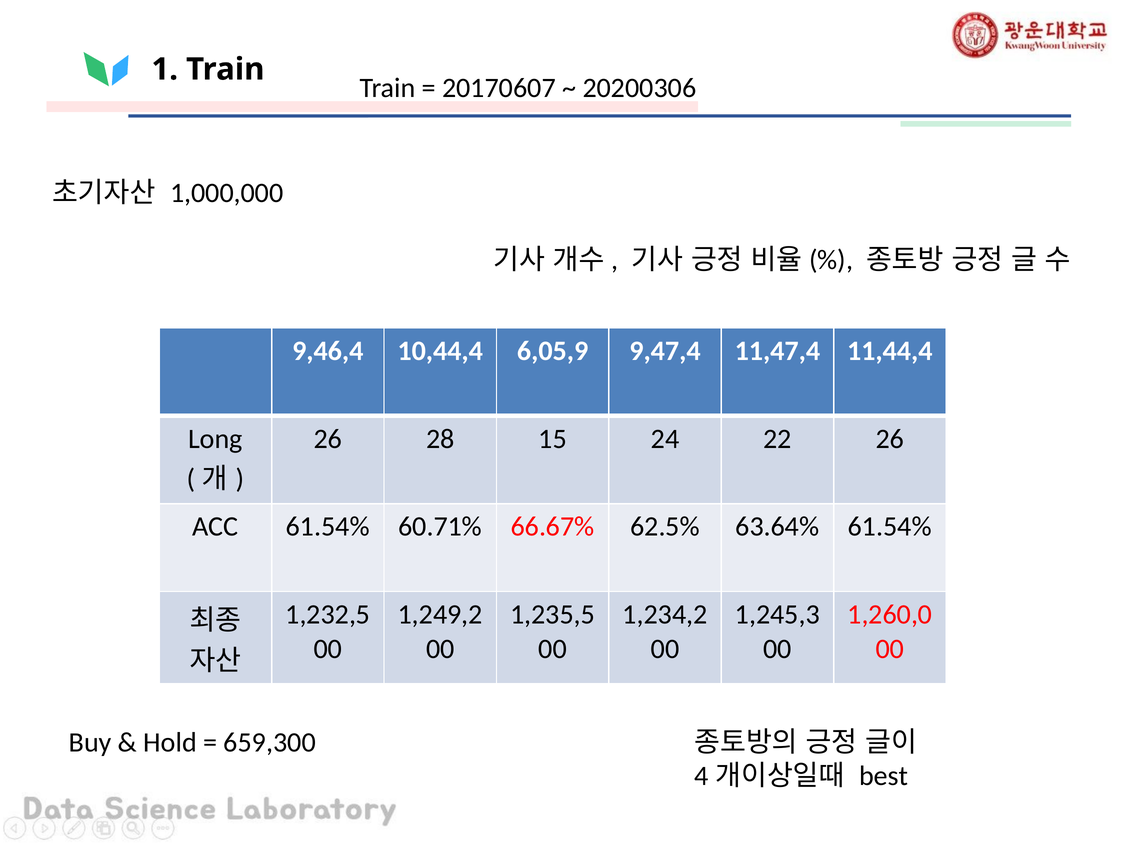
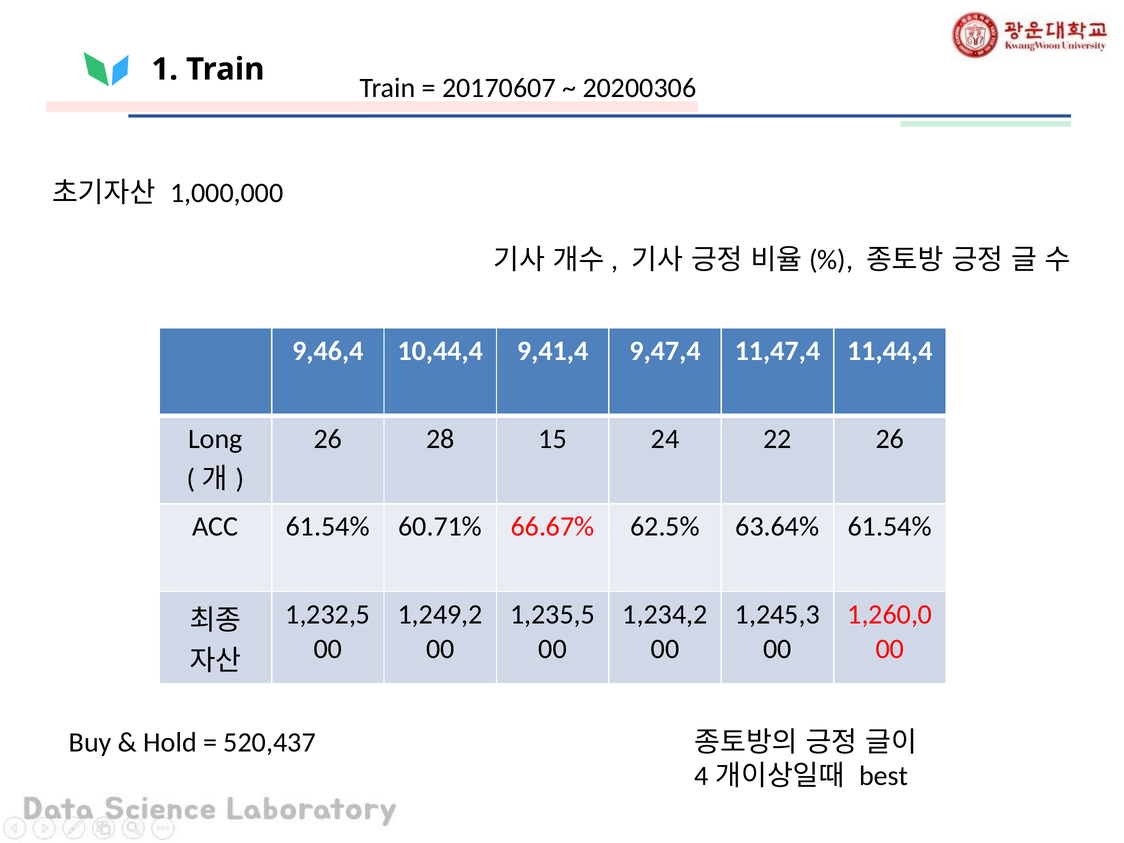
6,05,9: 6,05,9 -> 9,41,4 (553, 351)
659,300: 659,300 -> 520,437 (270, 742)
